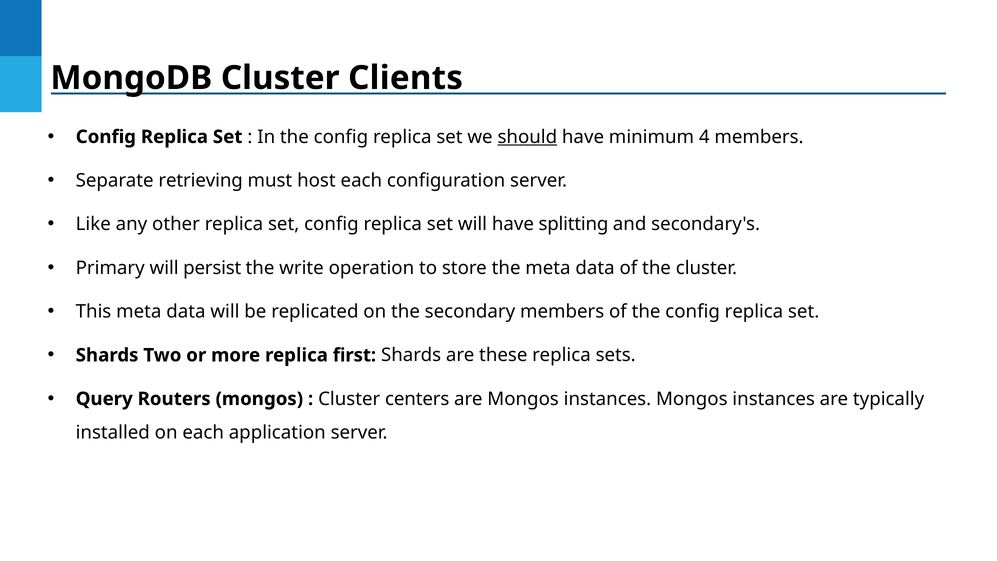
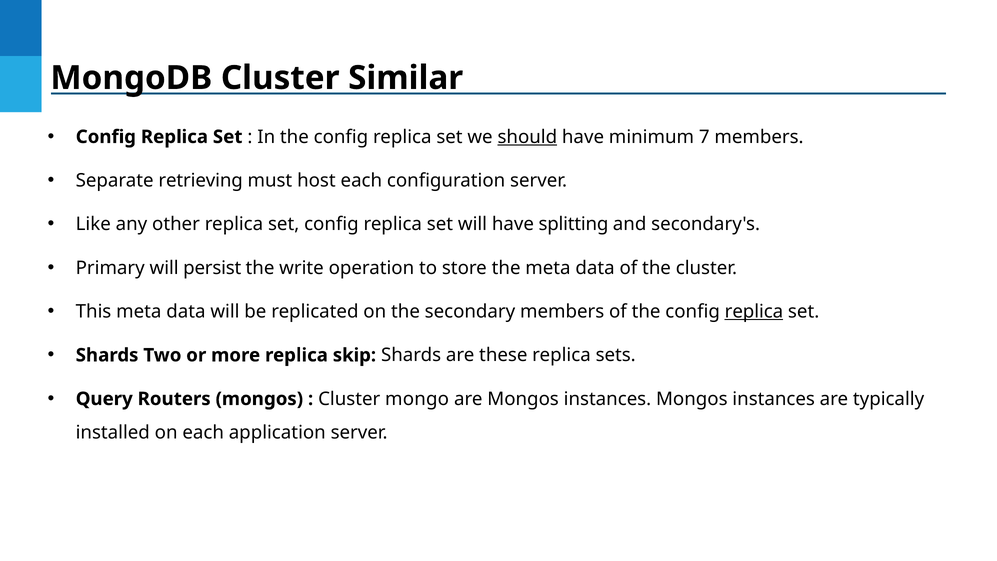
Clients: Clients -> Similar (406, 78)
4: 4 -> 7 (704, 137)
replica underline: none -> present (754, 311)
first: first -> skip (354, 355)
centers: centers -> mongo (417, 399)
